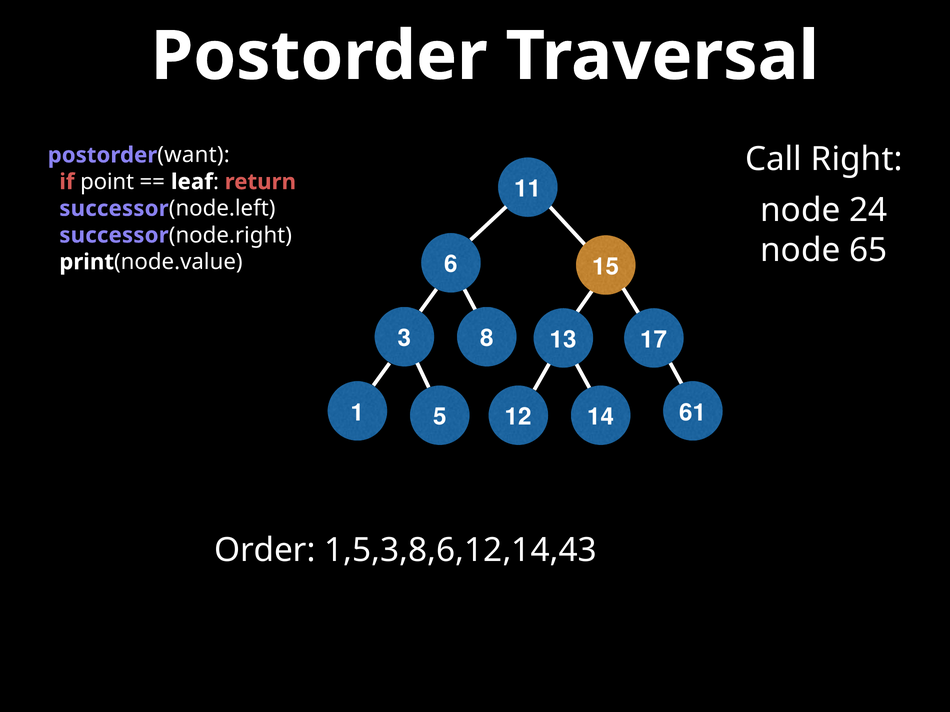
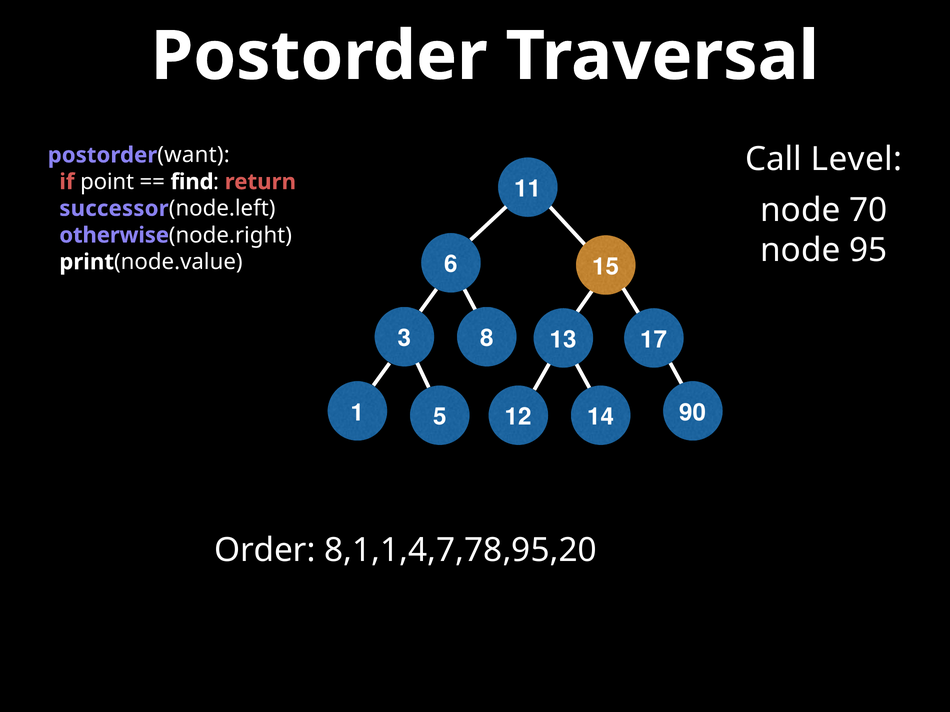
Right: Right -> Level (856, 159)
leaf: leaf -> find (192, 182)
24: 24 -> 70 (868, 210)
successor: successor -> otherwise (114, 235)
65: 65 -> 95 (868, 251)
61: 61 -> 90 (693, 413)
1,5,3,8,6,12,14,43: 1,5,3,8,6,12,14,43 -> 8,1,1,4,7,78,95,20 (461, 551)
